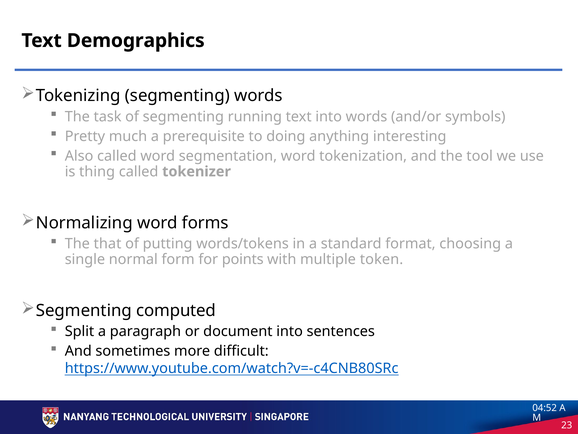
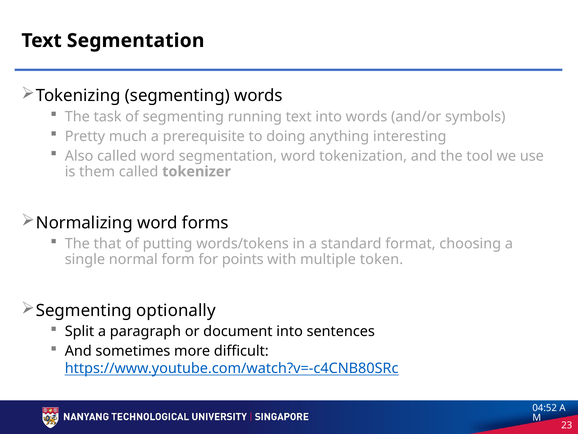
Text Demographics: Demographics -> Segmentation (136, 41)
thing: thing -> them (97, 171)
computed: computed -> optionally (176, 310)
